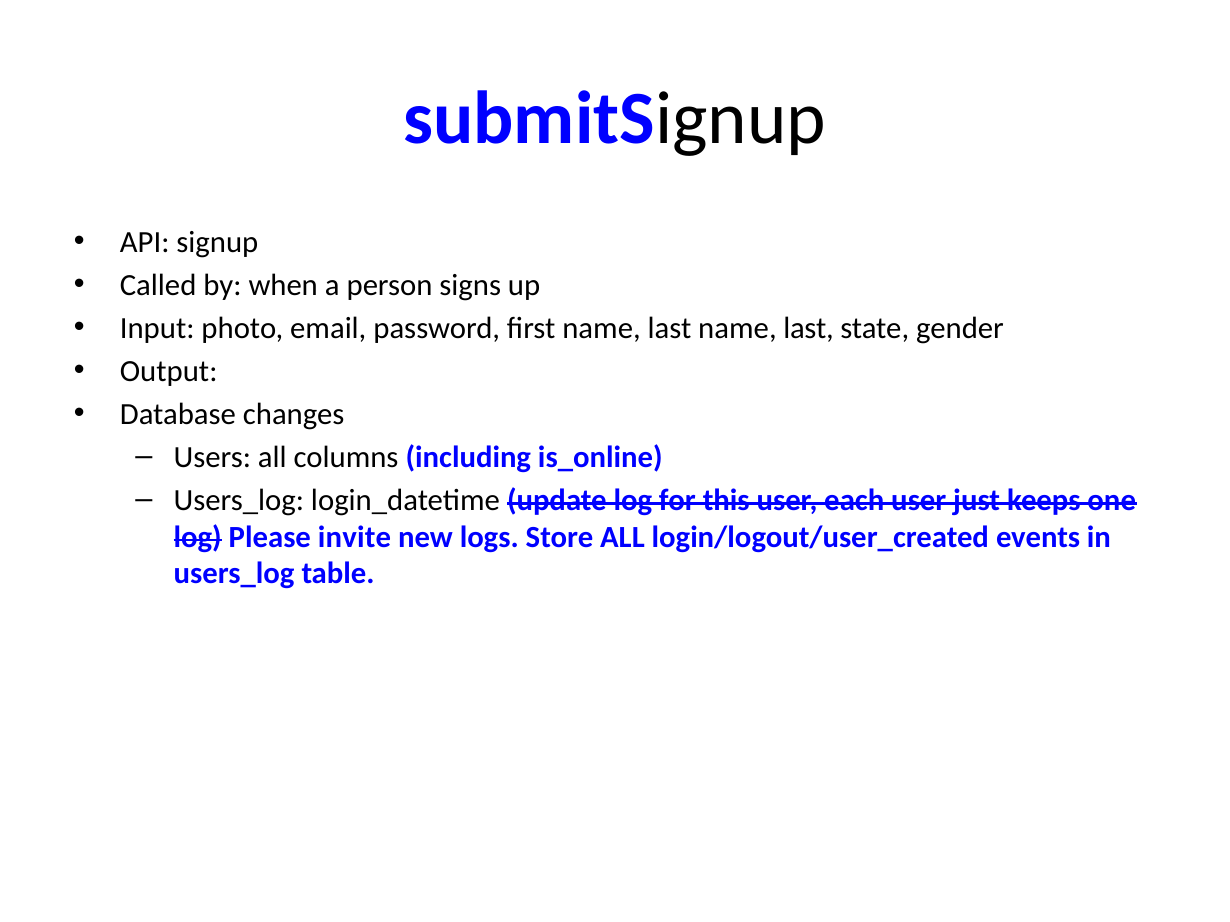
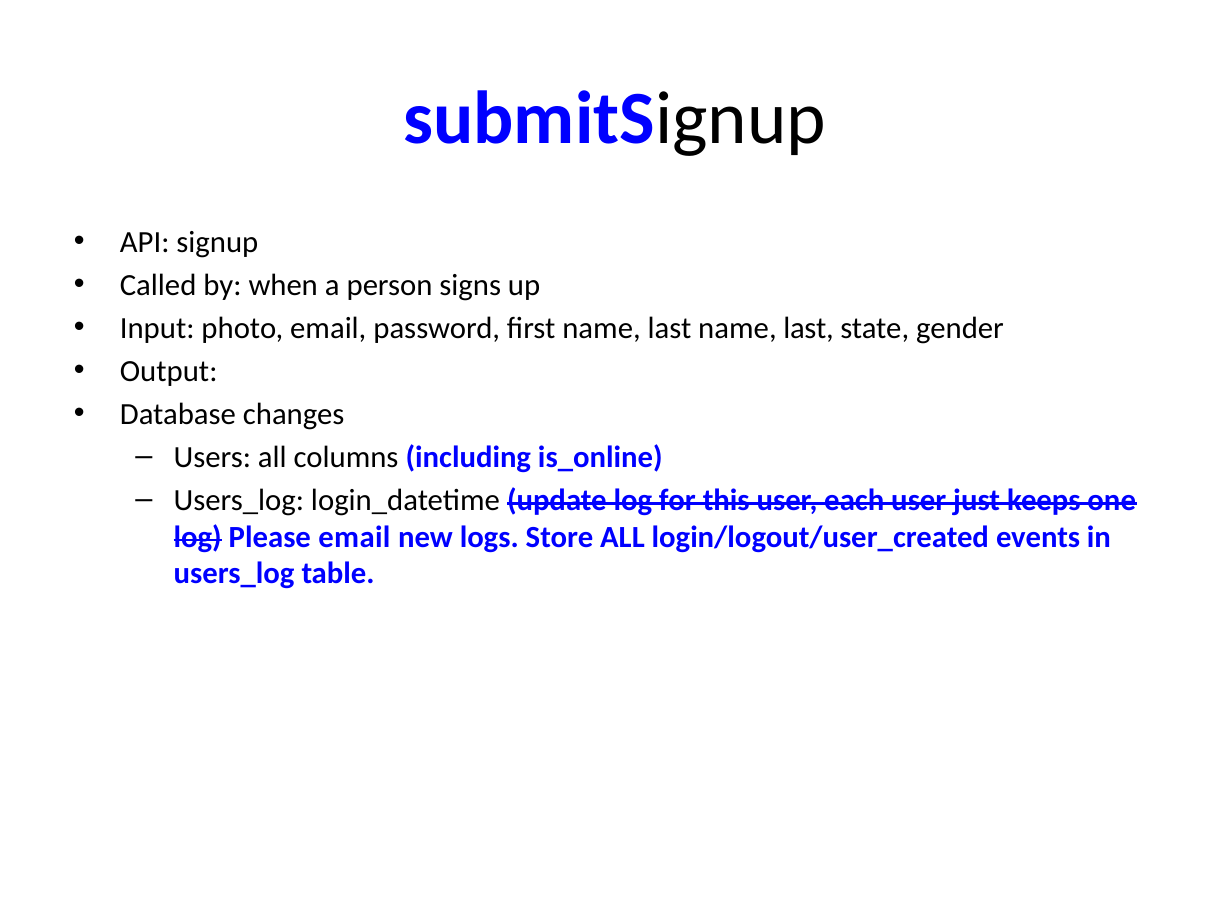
Please invite: invite -> email (354, 537)
